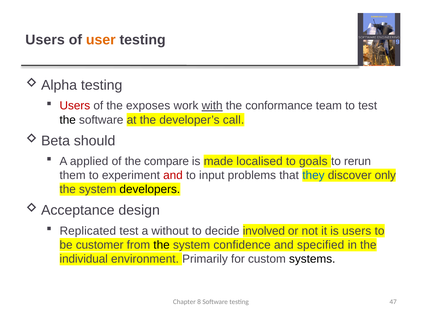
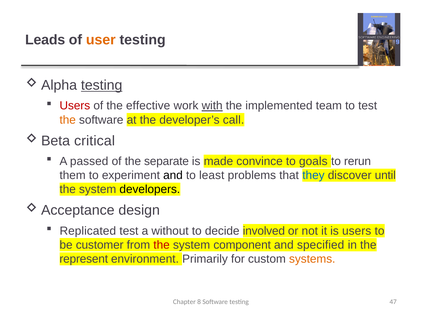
Users: Users -> Leads (45, 40)
testing underline: none -> present (102, 85)
exposes: exposes -> effective (148, 106)
conformance: conformance -> implemented (279, 106)
the colour: black -> orange (68, 120)
should: should -> critical (95, 141)
applied: applied -> passed (89, 162)
compare: compare -> separate (167, 162)
localised: localised -> convince (260, 162)
and colour: red -> black (173, 176)
input: input -> least (212, 176)
only: only -> until (385, 176)
the colour: black -> red (162, 245)
confidence: confidence -> component (242, 245)
individual: individual -> represent (84, 259)
systems colour: black -> orange (312, 259)
